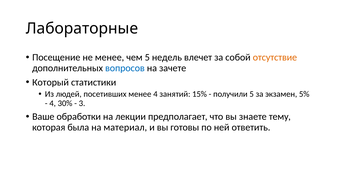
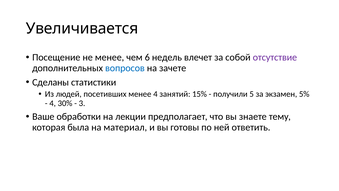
Лабораторные: Лабораторные -> Увеличивается (82, 28)
чем 5: 5 -> 6 (147, 57)
отсутствие colour: orange -> purple (275, 57)
Который: Который -> Сделаны (51, 82)
